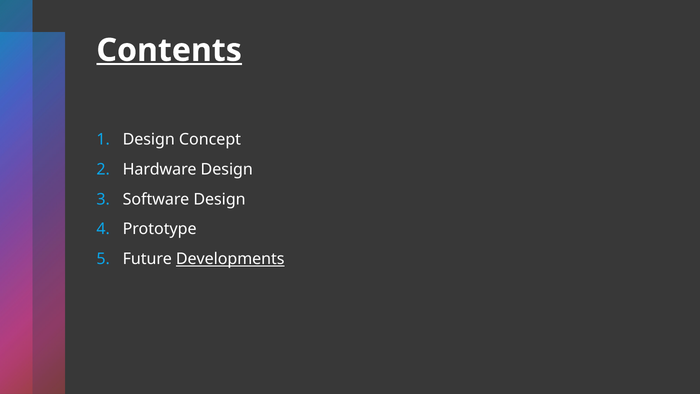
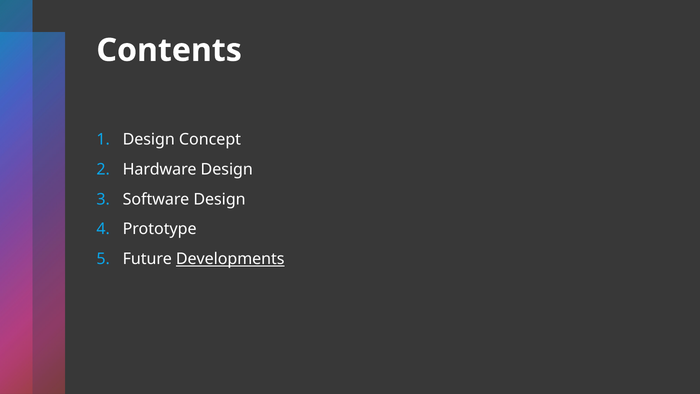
Contents underline: present -> none (169, 50)
